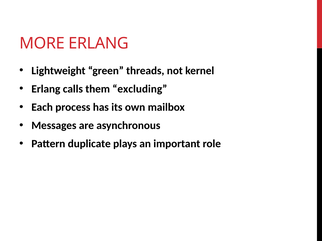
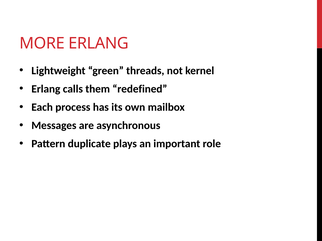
excluding: excluding -> redefined (140, 89)
